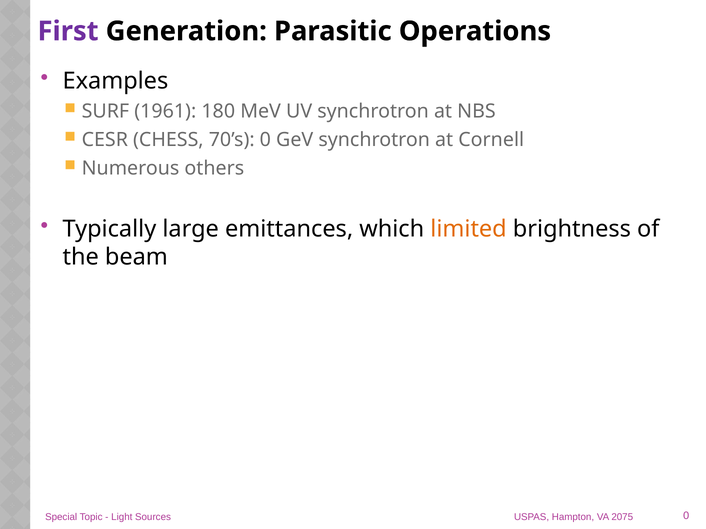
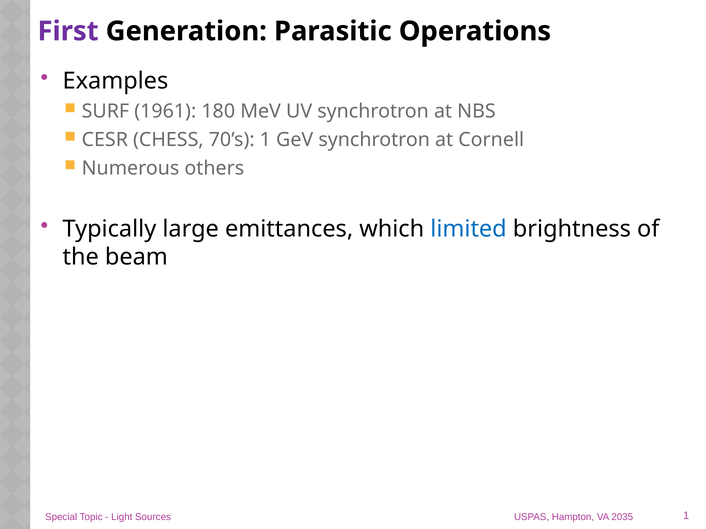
70’s 0: 0 -> 1 (265, 140)
limited colour: orange -> blue (469, 229)
2075: 2075 -> 2035 (622, 517)
Sources 0: 0 -> 1 (686, 516)
